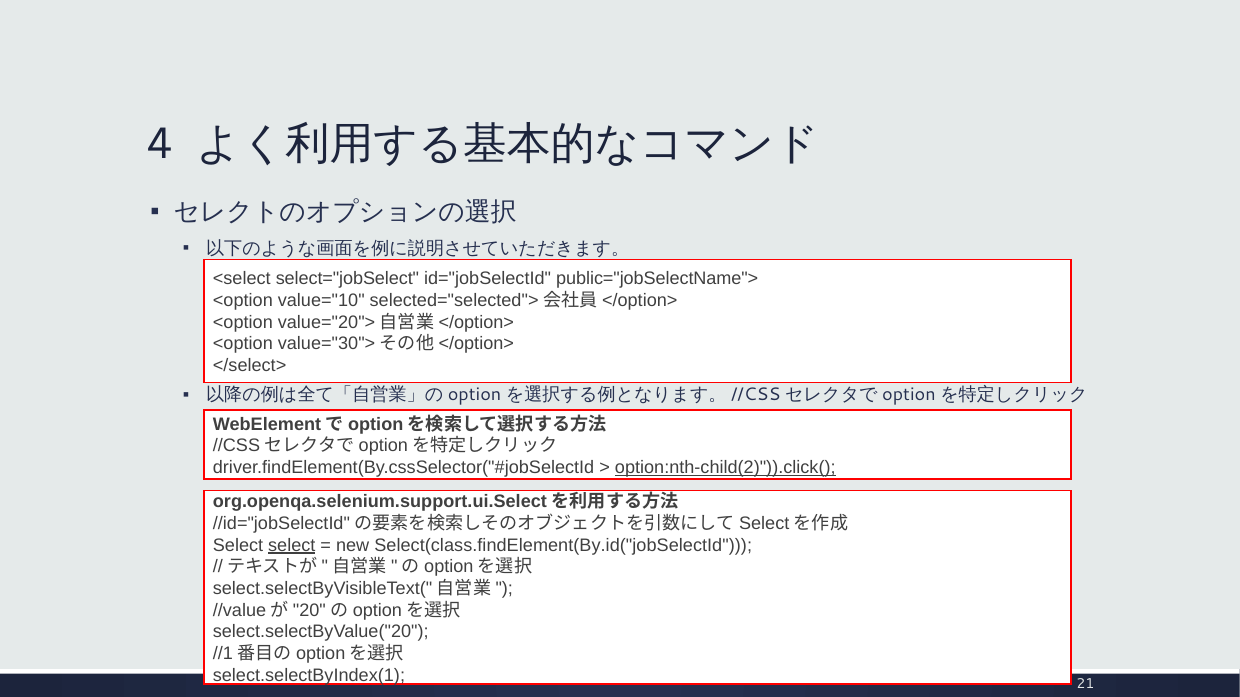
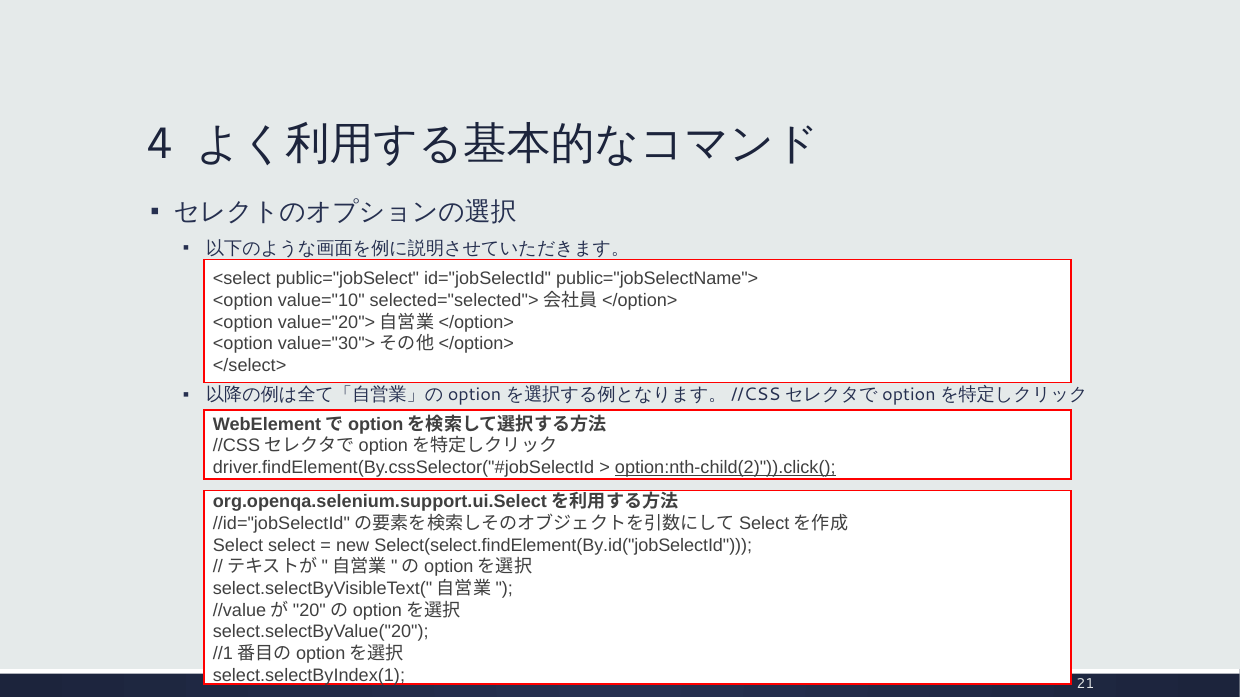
select="jobSelect: select="jobSelect -> public="jobSelect (347, 279)
select underline: present -> none (292, 546)
Select(class.findElement(By.id("jobSelectId: Select(class.findElement(By.id("jobSelectId -> Select(select.findElement(By.id("jobSelectId (563, 546)
